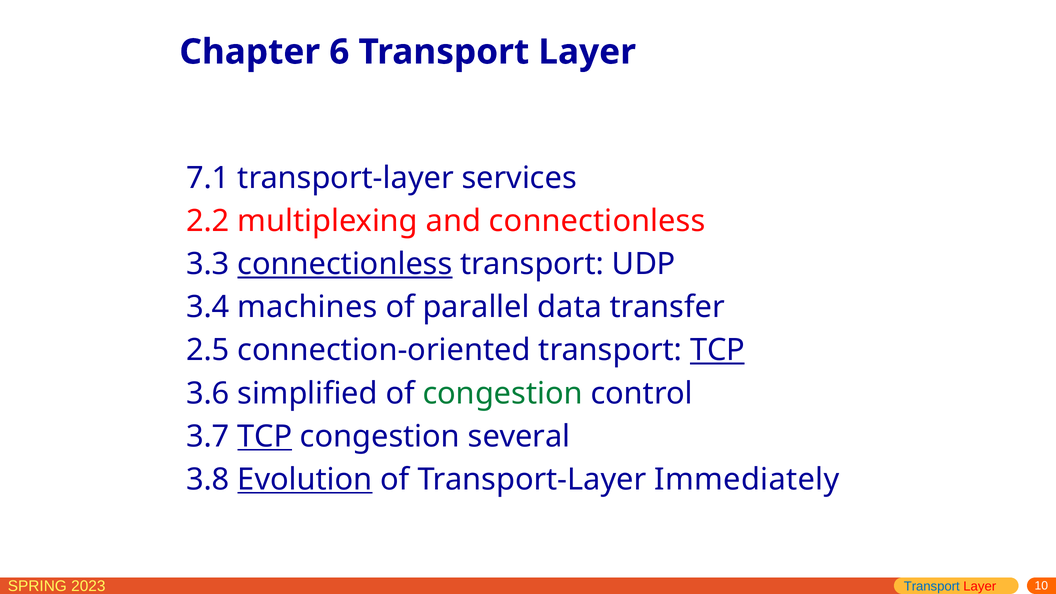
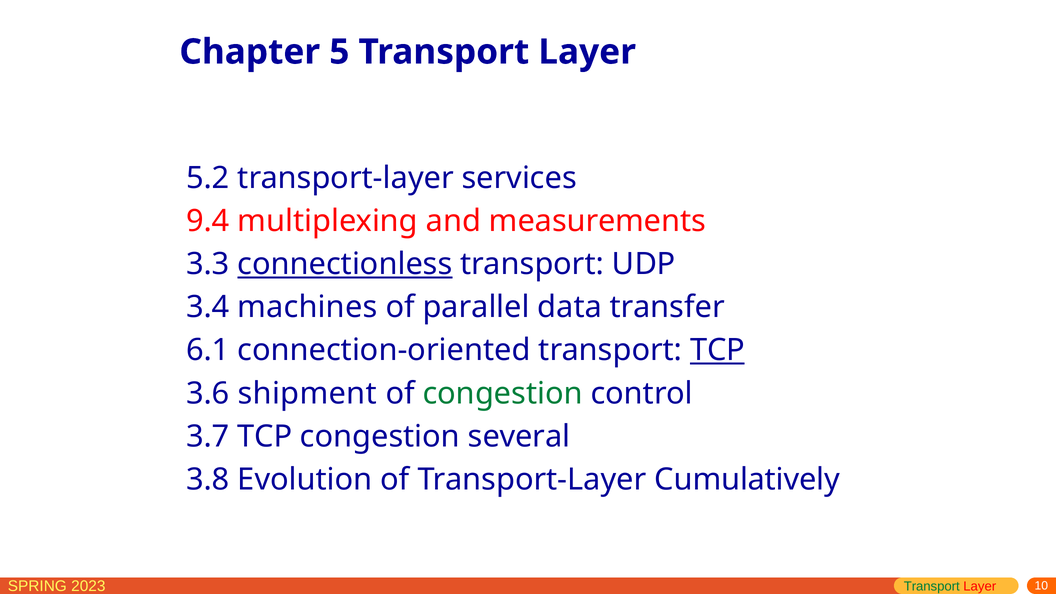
6: 6 -> 5 (339, 52)
7.1: 7.1 -> 5.2 (208, 178)
2.2: 2.2 -> 9.4 (208, 221)
and connectionless: connectionless -> measurements (597, 221)
2.5: 2.5 -> 6.1 (208, 350)
simplified: simplified -> shipment (307, 393)
TCP underline: present -> none (265, 436)
Evolution underline: present -> none (305, 479)
Immediately: Immediately -> Cumulatively (747, 479)
Transport colour: blue -> green (932, 586)
